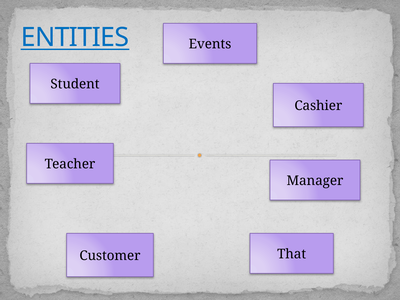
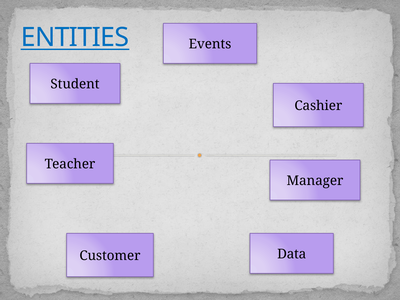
That: That -> Data (292, 254)
